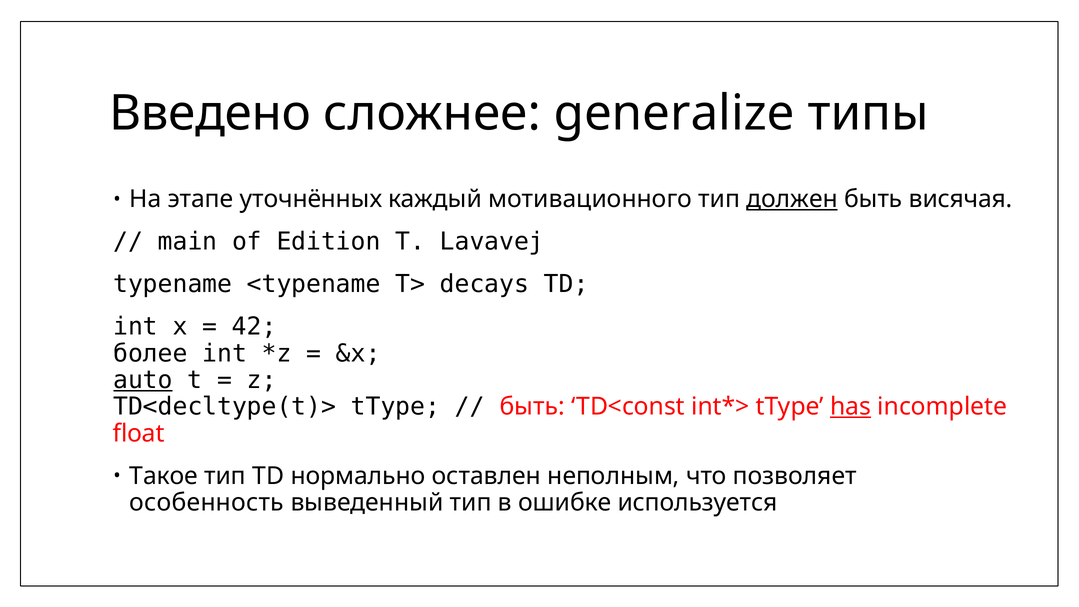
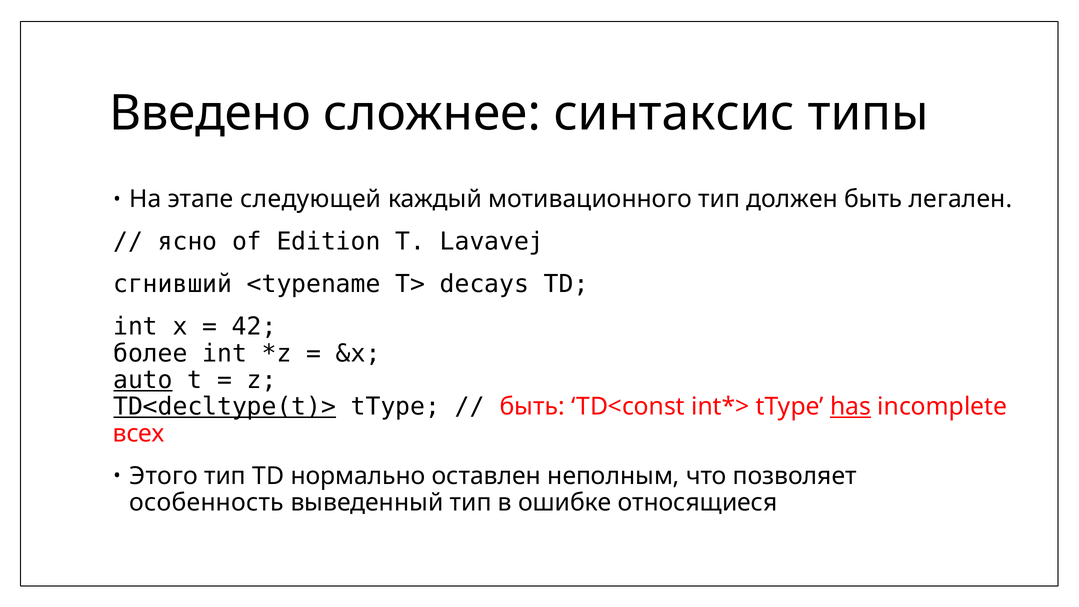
generalize: generalize -> синтаксис (674, 114)
уточнённых: уточнённых -> следующей (311, 199)
должен underline: present -> none (792, 199)
висячая: висячая -> легален (961, 199)
main: main -> ясно (188, 242)
typename: typename -> сгнивший (173, 284)
TD<decltype(t)> underline: none -> present (225, 407)
float: float -> всех (139, 433)
Такое: Такое -> Этого (164, 476)
используется: используется -> относящиеся (697, 503)
